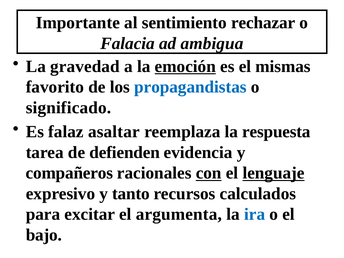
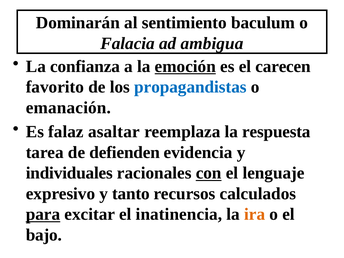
Importante: Importante -> Dominarán (78, 23)
rechazar: rechazar -> baculum (263, 23)
gravedad: gravedad -> confianza (85, 66)
mismas: mismas -> carecen (283, 66)
significado: significado -> emanación (68, 108)
compañeros: compañeros -> individuales (69, 173)
lenguaje underline: present -> none (274, 173)
para underline: none -> present (43, 214)
argumenta: argumenta -> inatinencia (179, 214)
ira colour: blue -> orange (255, 214)
